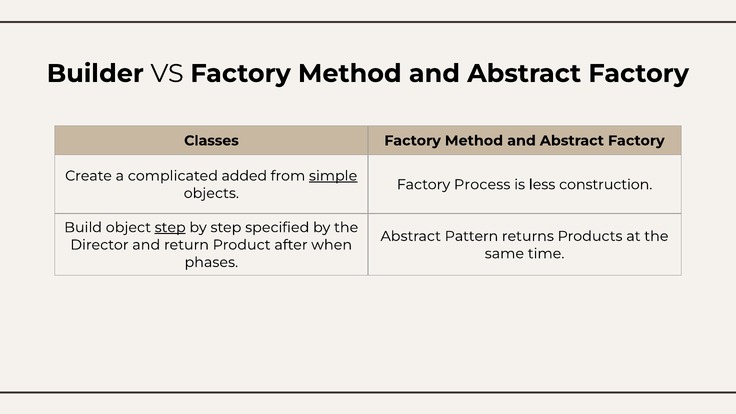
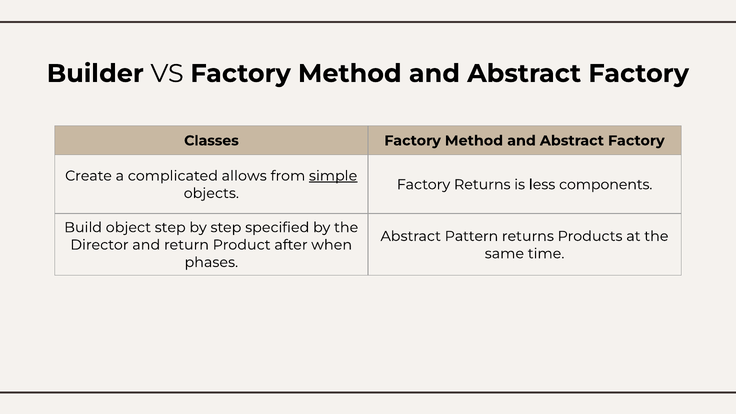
added: added -> allows (244, 176)
Factory Process: Process -> Returns (482, 185)
construction: construction -> components (606, 185)
step underline: present -> none (170, 227)
